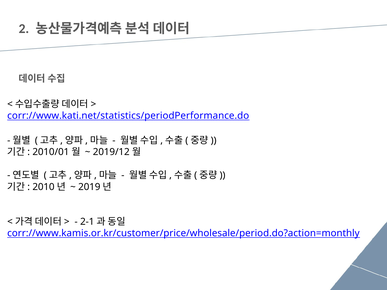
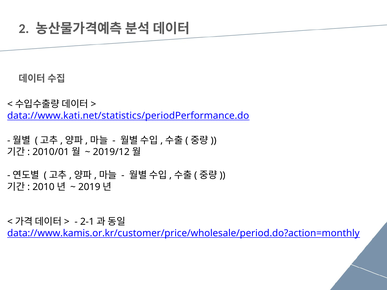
corr://www.kati.net/statistics/periodPerformance.do: corr://www.kati.net/statistics/periodPerformance.do -> data://www.kati.net/statistics/periodPerformance.do (128, 116)
corr://www.kamis.or.kr/customer/price/wholesale/period.do?action=monthly: corr://www.kamis.or.kr/customer/price/wholesale/period.do?action=monthly -> data://www.kamis.or.kr/customer/price/wholesale/period.do?action=monthly (183, 233)
